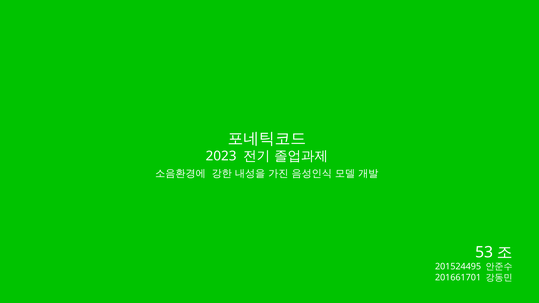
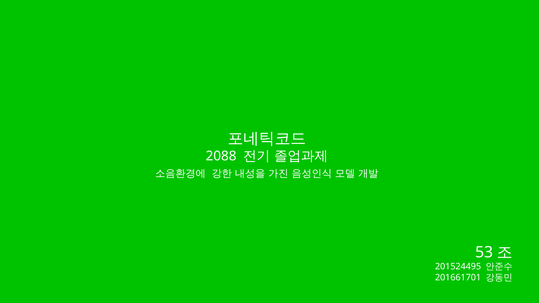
2023: 2023 -> 2088 (221, 156)
